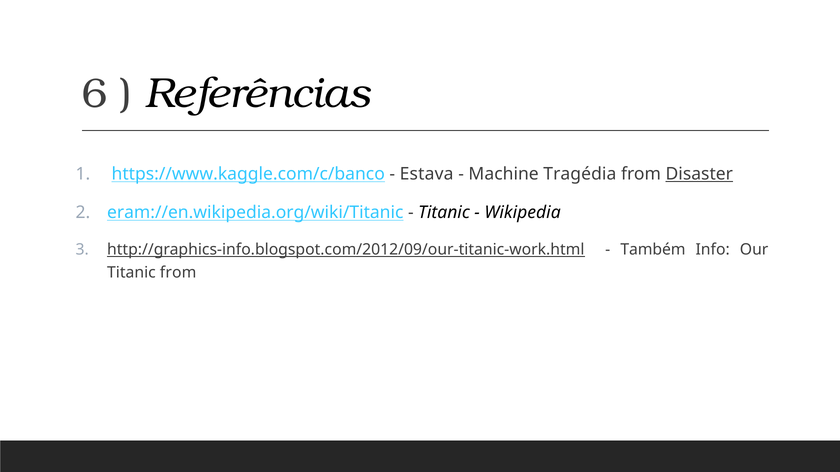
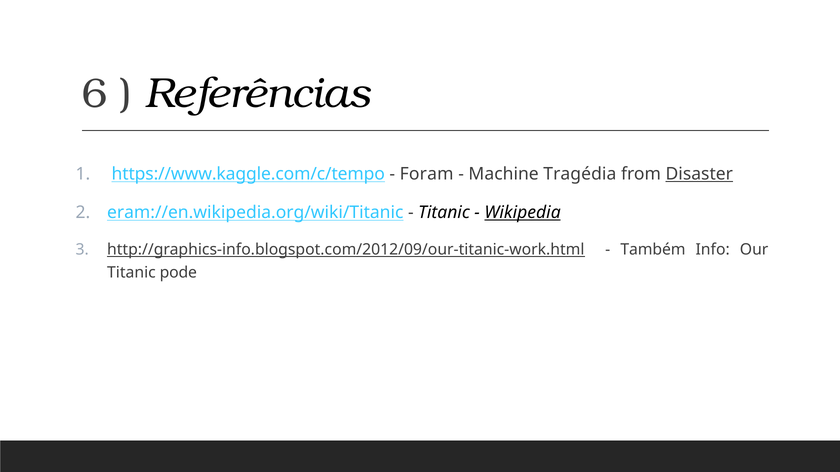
https://www.kaggle.com/c/banco: https://www.kaggle.com/c/banco -> https://www.kaggle.com/c/tempo (248, 174)
Estava: Estava -> Foram (427, 174)
Wikipedia underline: none -> present (523, 213)
Titanic from: from -> pode (178, 273)
